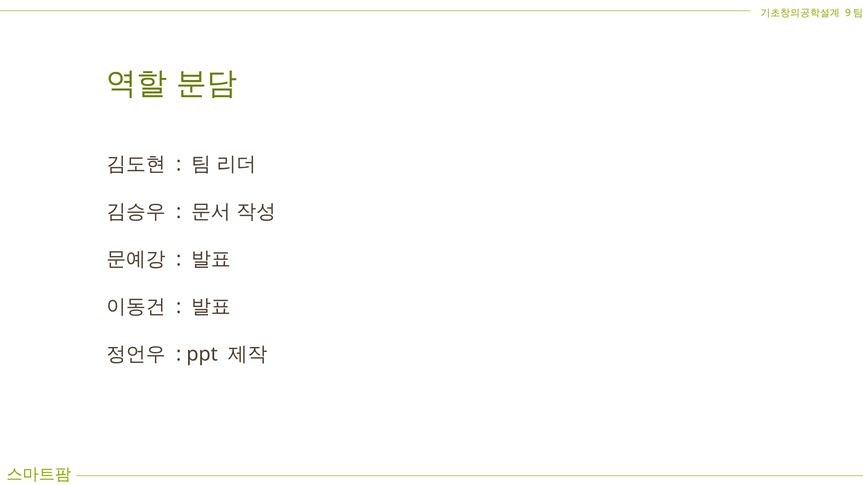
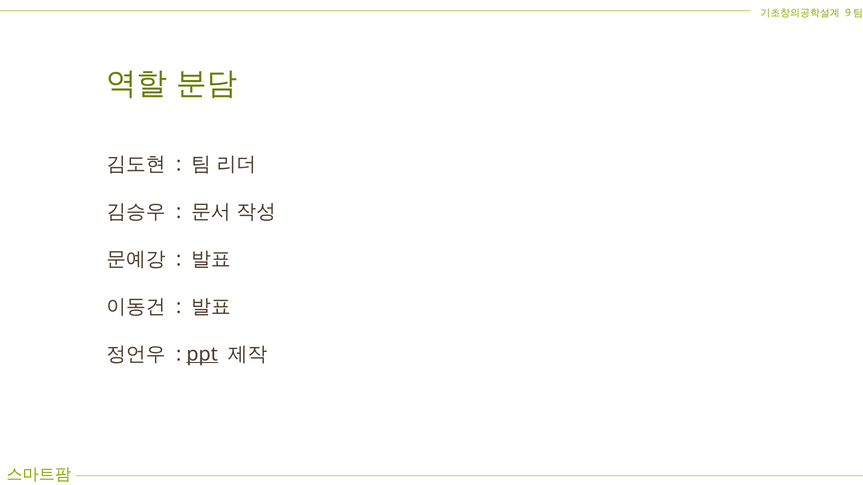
ppt underline: none -> present (202, 354)
